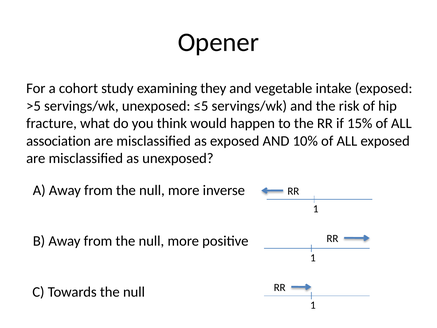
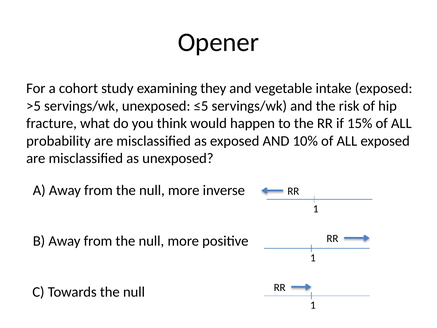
association: association -> probability (58, 141)
